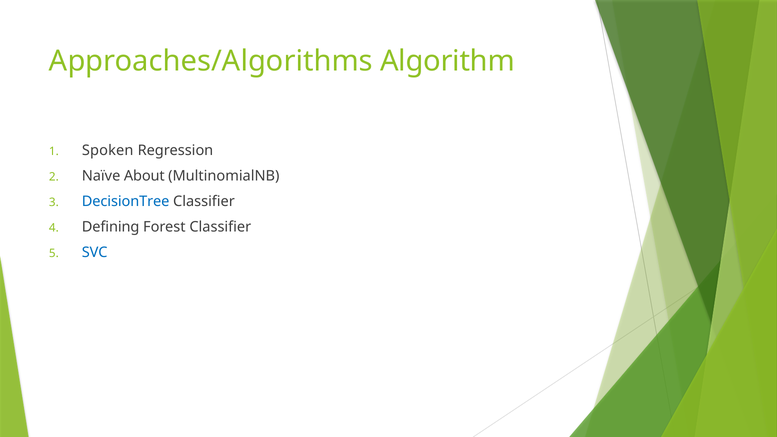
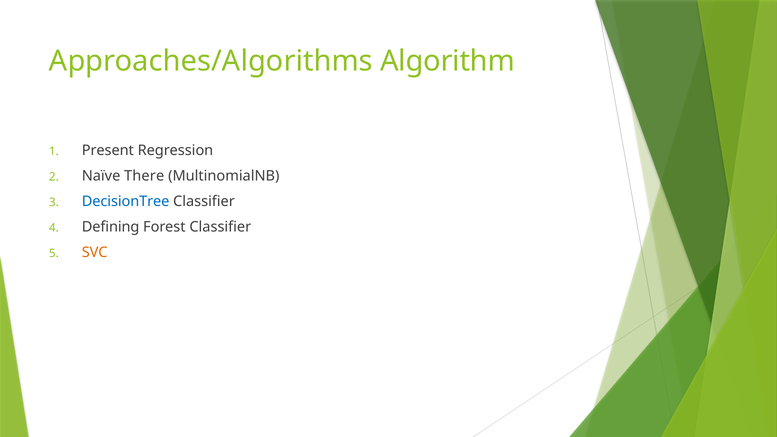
Spoken: Spoken -> Present (108, 150)
About: About -> There (144, 176)
SVC colour: blue -> orange (95, 253)
